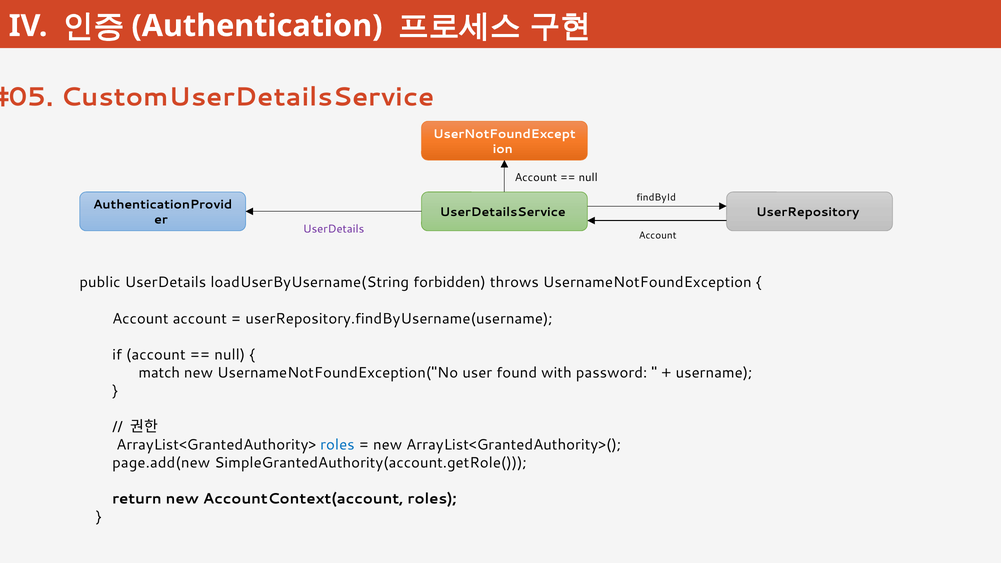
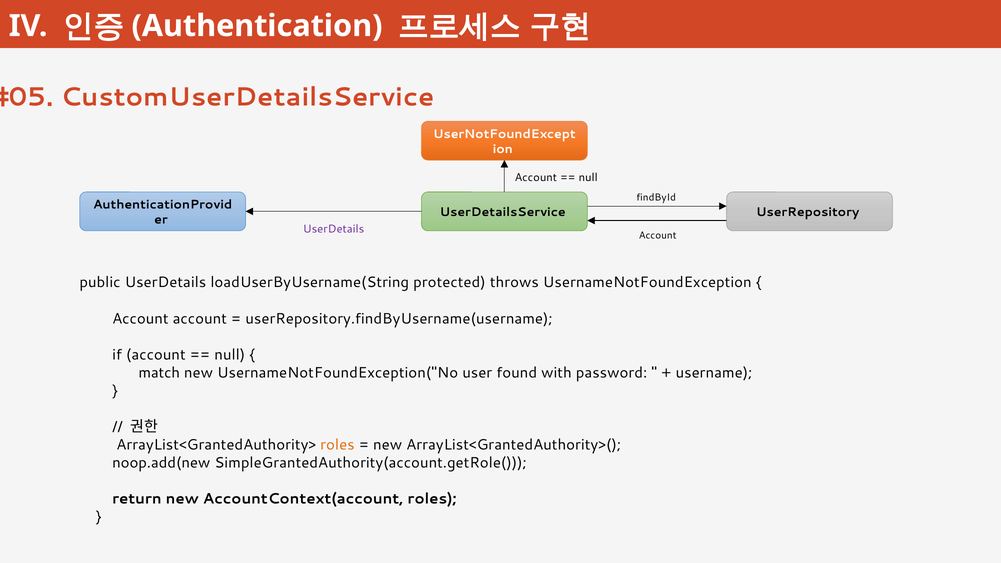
forbidden: forbidden -> protected (449, 283)
roles colour: blue -> orange (337, 445)
page.add(new: page.add(new -> noop.add(new (161, 463)
